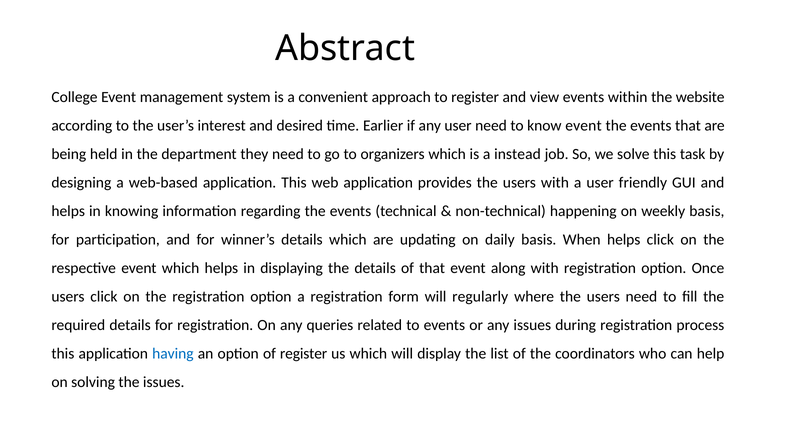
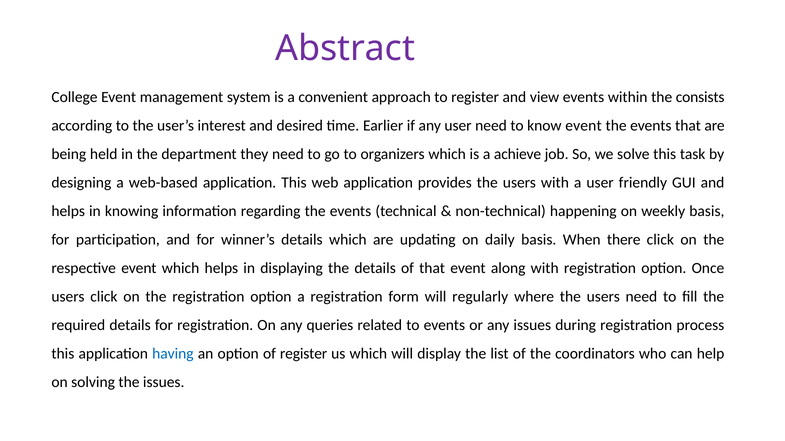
Abstract colour: black -> purple (345, 49)
website: website -> consists (700, 97)
instead: instead -> achieve (518, 154)
When helps: helps -> there (624, 240)
